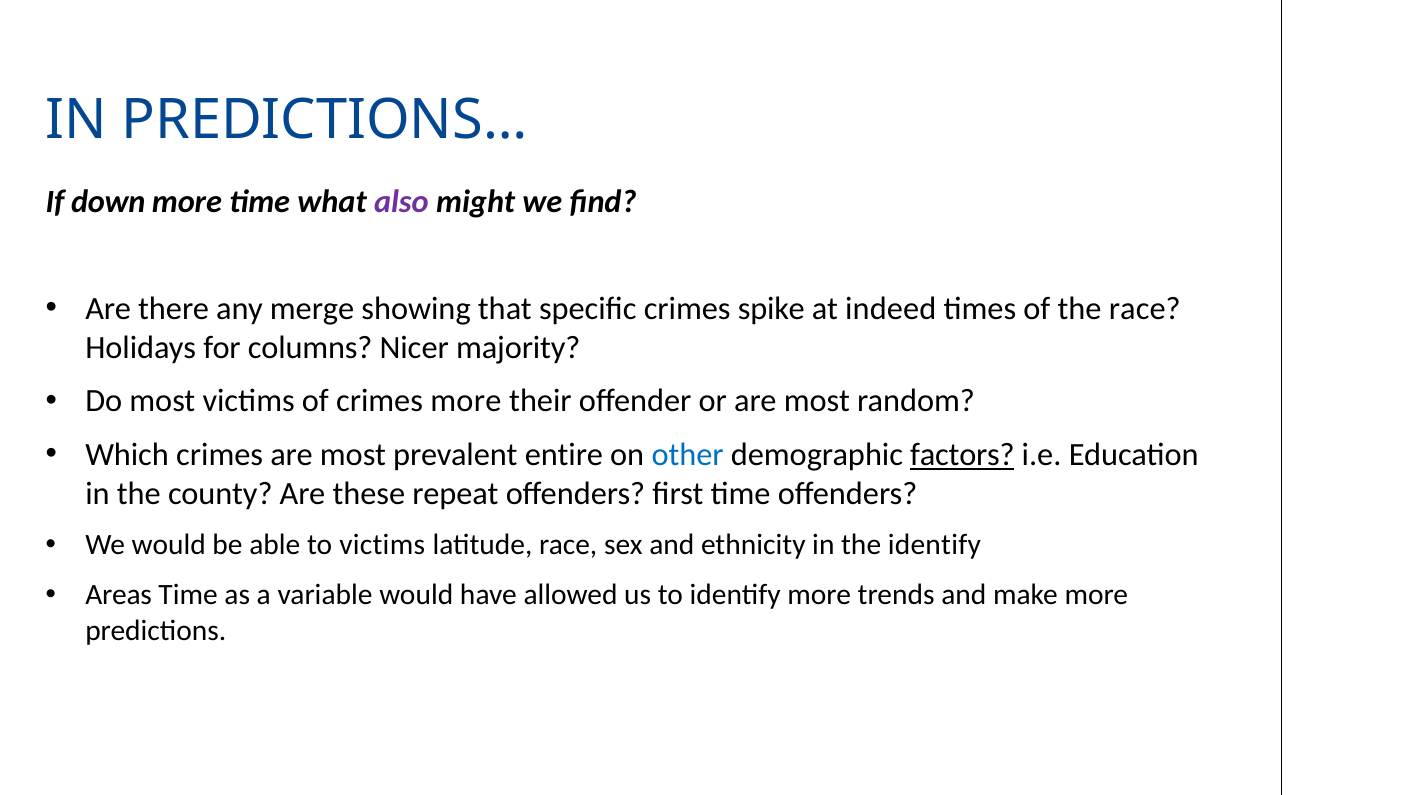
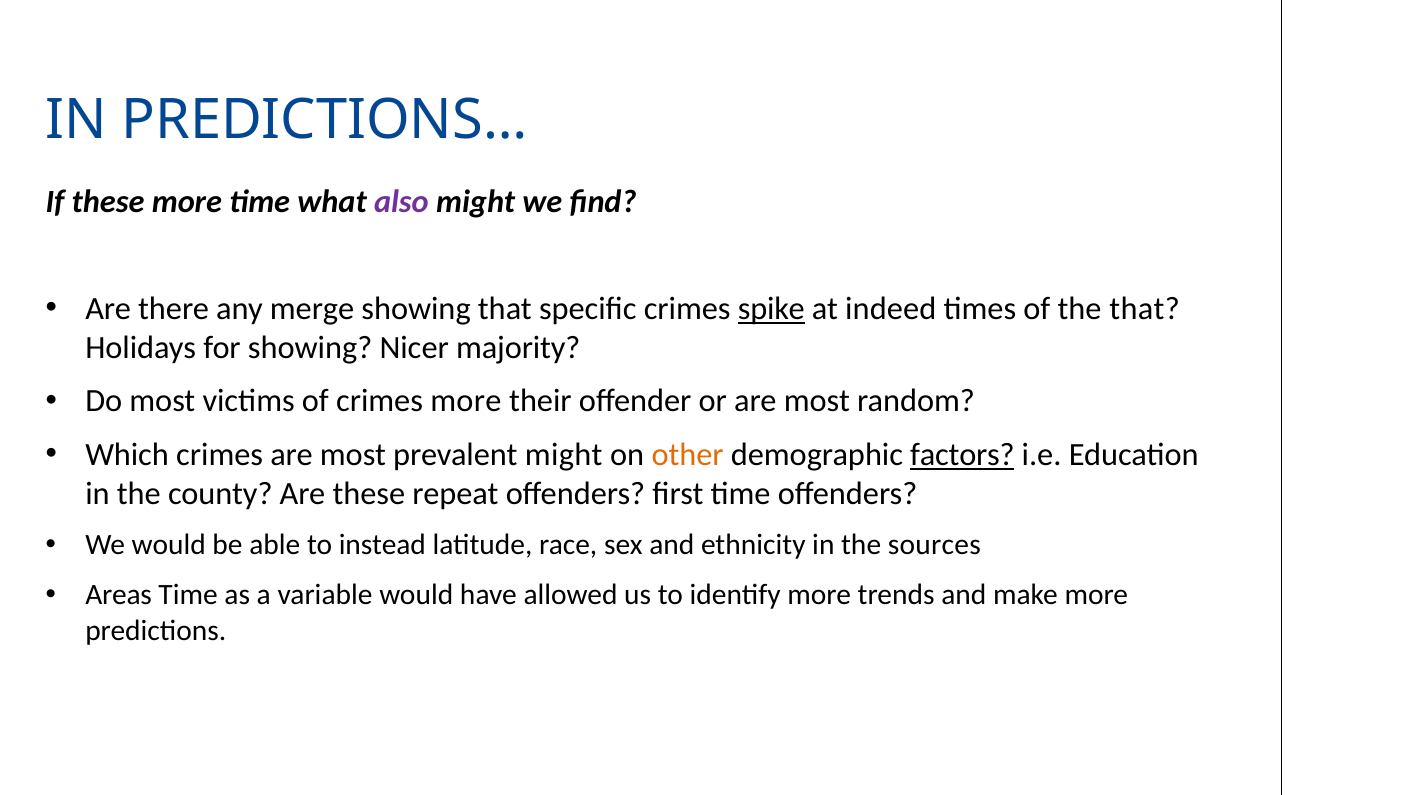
If down: down -> these (108, 202)
spike underline: none -> present (771, 309)
the race: race -> that (1145, 309)
for columns: columns -> showing (310, 347)
prevalent entire: entire -> might (564, 455)
other colour: blue -> orange (688, 455)
to victims: victims -> instead (382, 545)
the identify: identify -> sources (934, 545)
